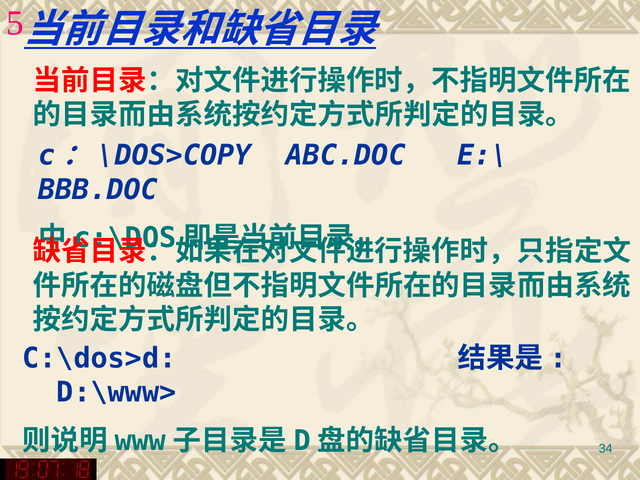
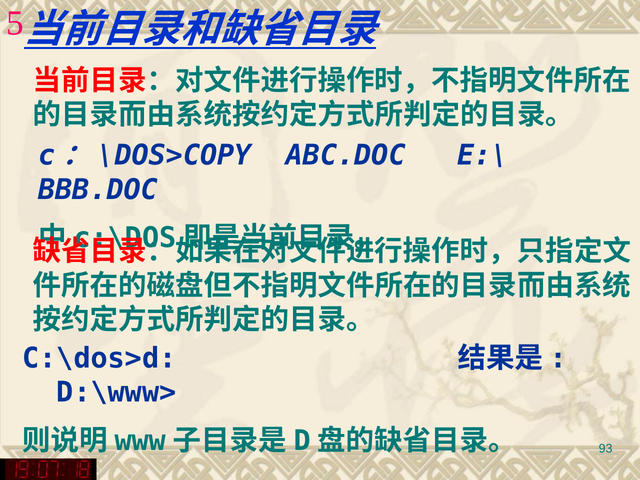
34: 34 -> 93 (606, 449)
